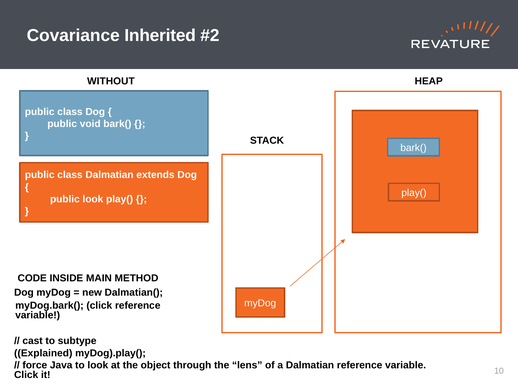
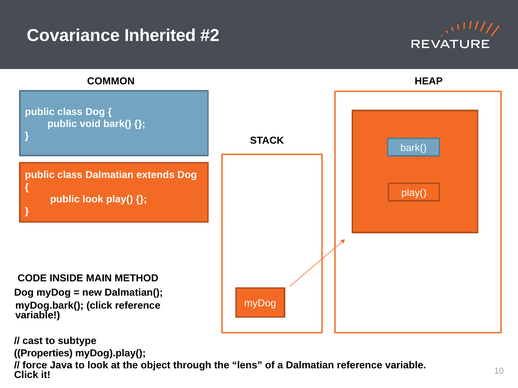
WITHOUT: WITHOUT -> COMMON (111, 81)
Explained: Explained -> Properties (43, 354)
